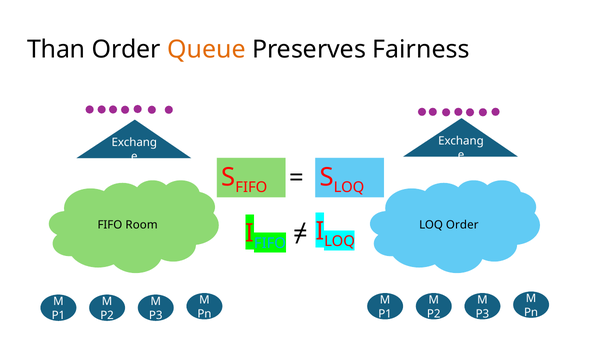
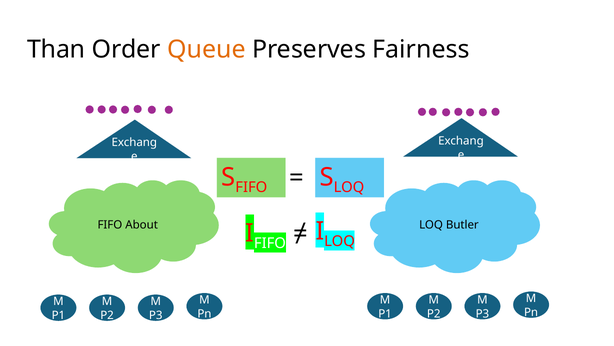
Room: Room -> About (142, 225)
LOQ Order: Order -> Butler (462, 225)
FIFO colour: light blue -> white (270, 243)
